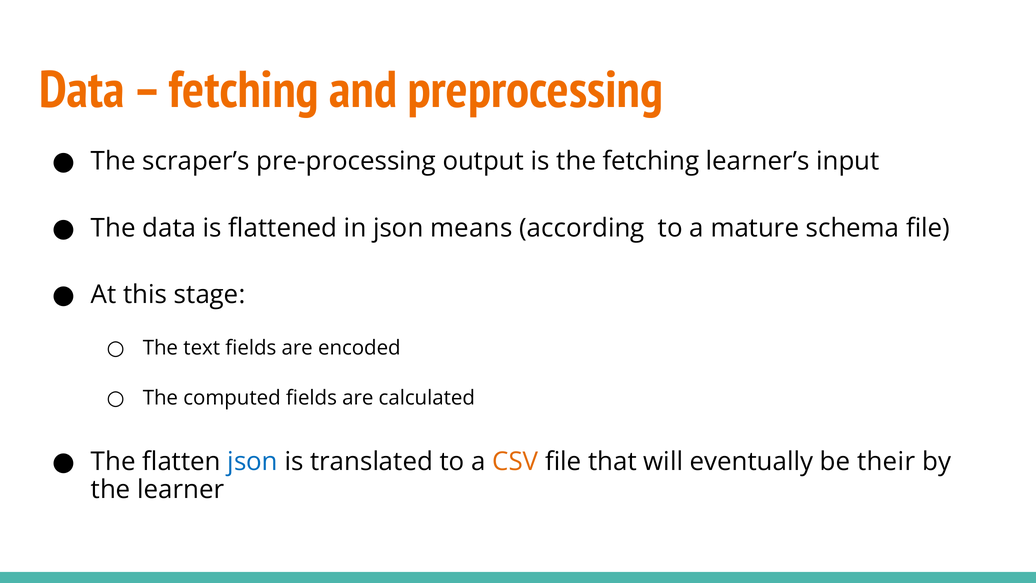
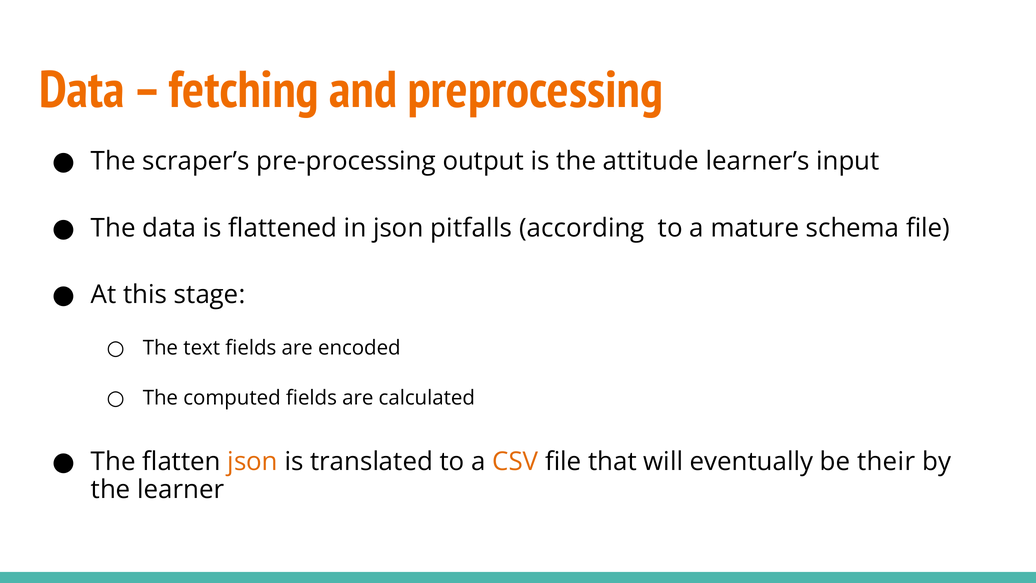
the fetching: fetching -> attitude (651, 161)
means: means -> pitfalls (471, 228)
json colour: blue -> orange (253, 462)
